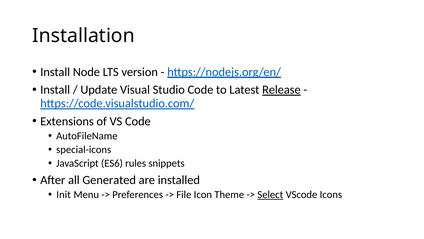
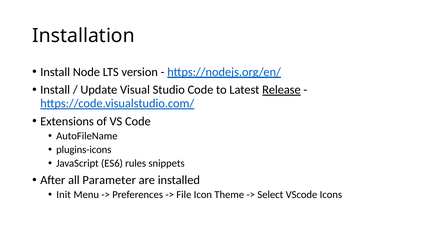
special-icons: special-icons -> plugins-icons (84, 149)
Generated: Generated -> Parameter (109, 180)
Select underline: present -> none (270, 194)
